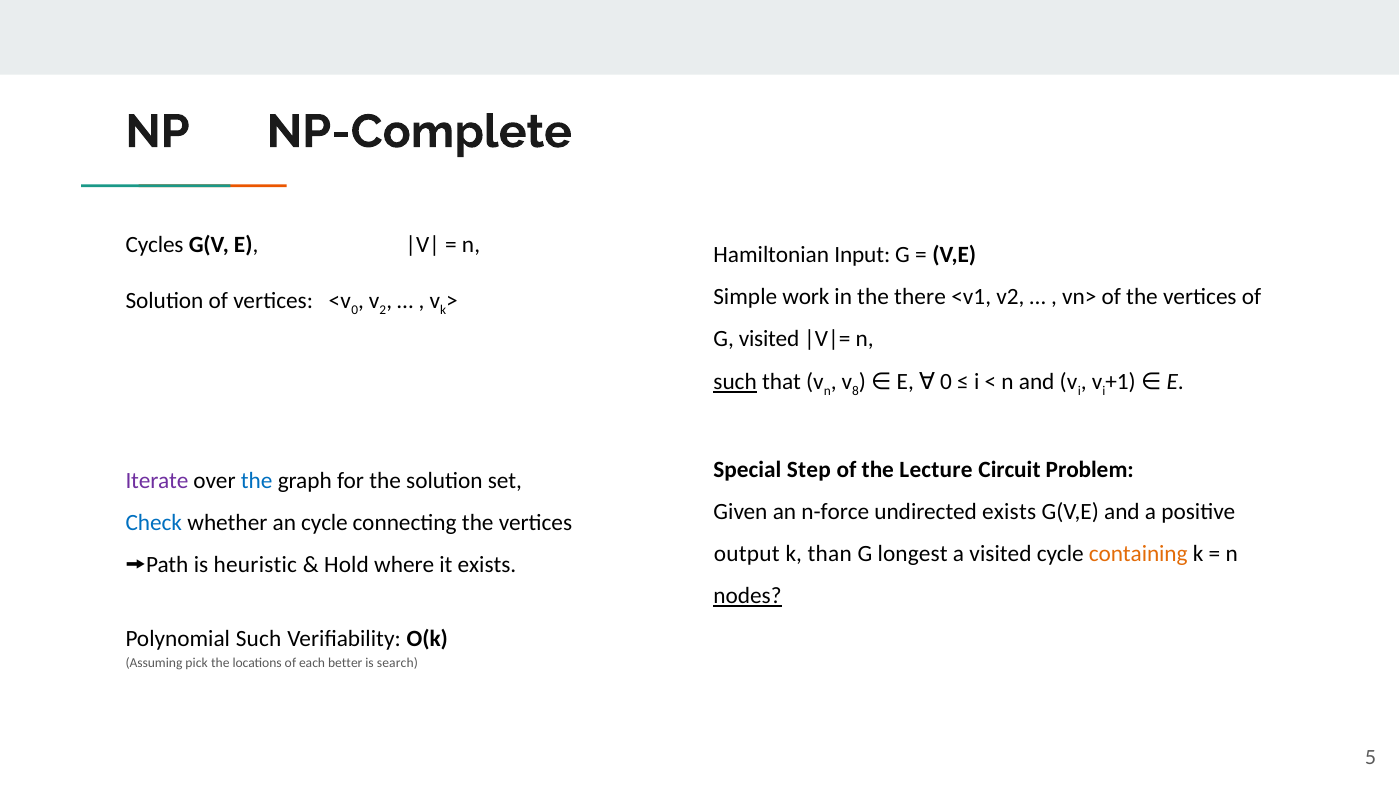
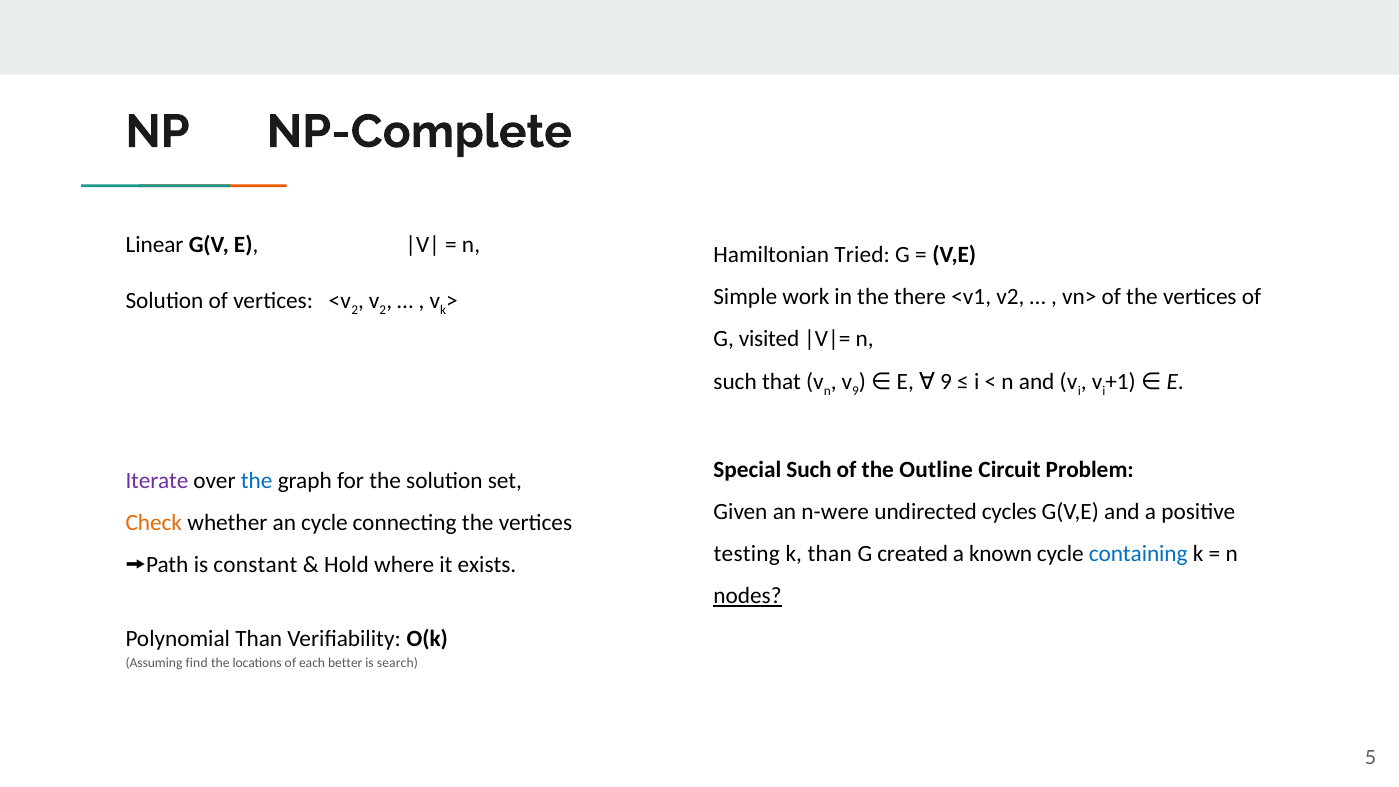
Cycles: Cycles -> Linear (155, 245)
Input: Input -> Tried (862, 254)
0: 0 -> 2 (355, 310)
such underline: present -> none (735, 382)
v 8: 8 -> 9 (856, 391)
E 0: 0 -> 9 (946, 382)
Special Step: Step -> Such (809, 470)
Lecture: Lecture -> Outline (936, 470)
n-force: n-force -> n-were (835, 512)
undirected exists: exists -> cycles (1009, 512)
Check colour: blue -> orange (154, 523)
output: output -> testing (747, 554)
longest: longest -> created (913, 554)
a visited: visited -> known (1001, 554)
containing colour: orange -> blue (1138, 554)
heuristic: heuristic -> constant (255, 565)
Polynomial Such: Such -> Than (259, 639)
pick: pick -> find (197, 663)
